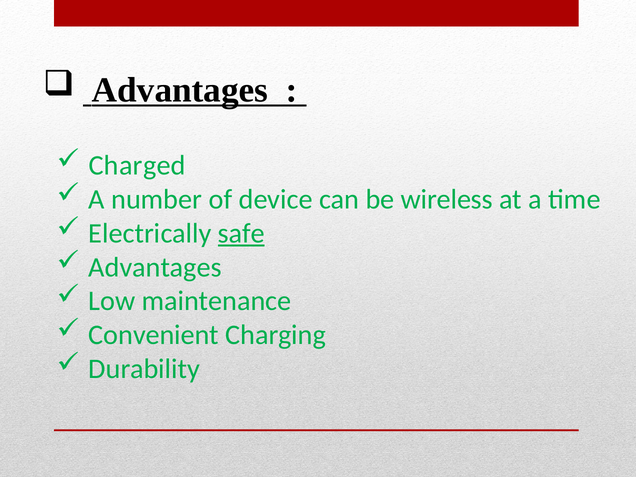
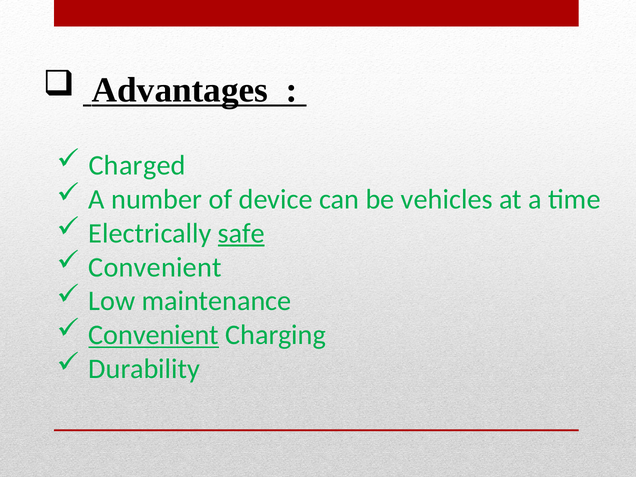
wireless: wireless -> vehicles (447, 199)
Advantages: Advantages -> Convenient (155, 267)
Convenient underline: none -> present (154, 335)
